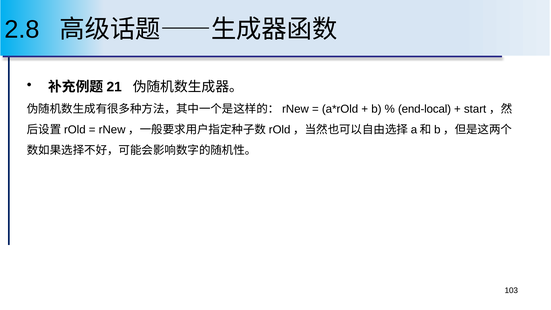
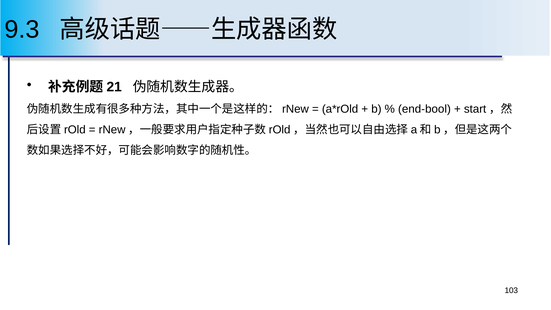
2.8: 2.8 -> 9.3 (22, 30)
end-local: end-local -> end-bool (424, 109)
